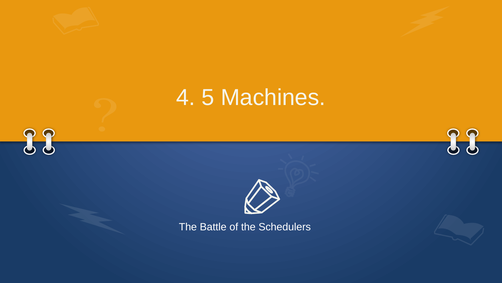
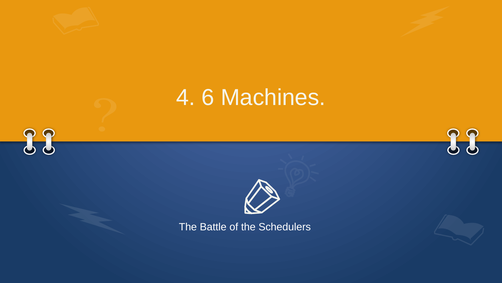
5: 5 -> 6 (208, 97)
